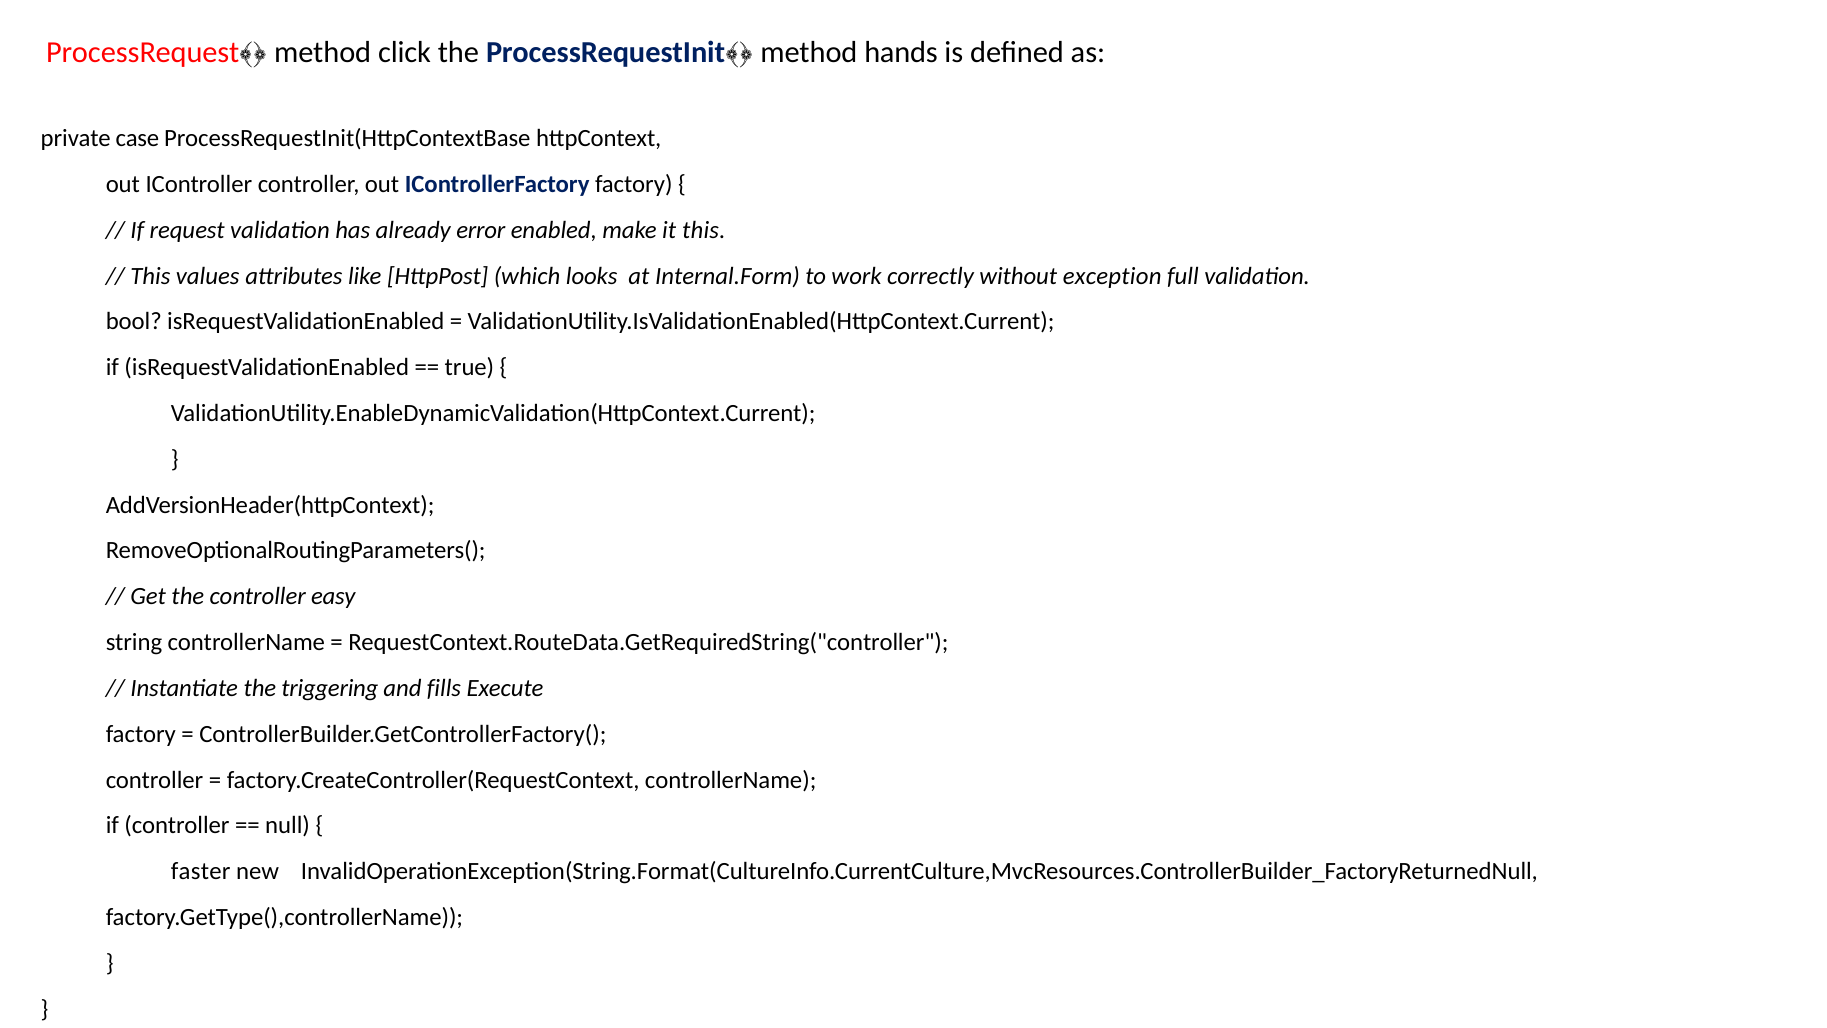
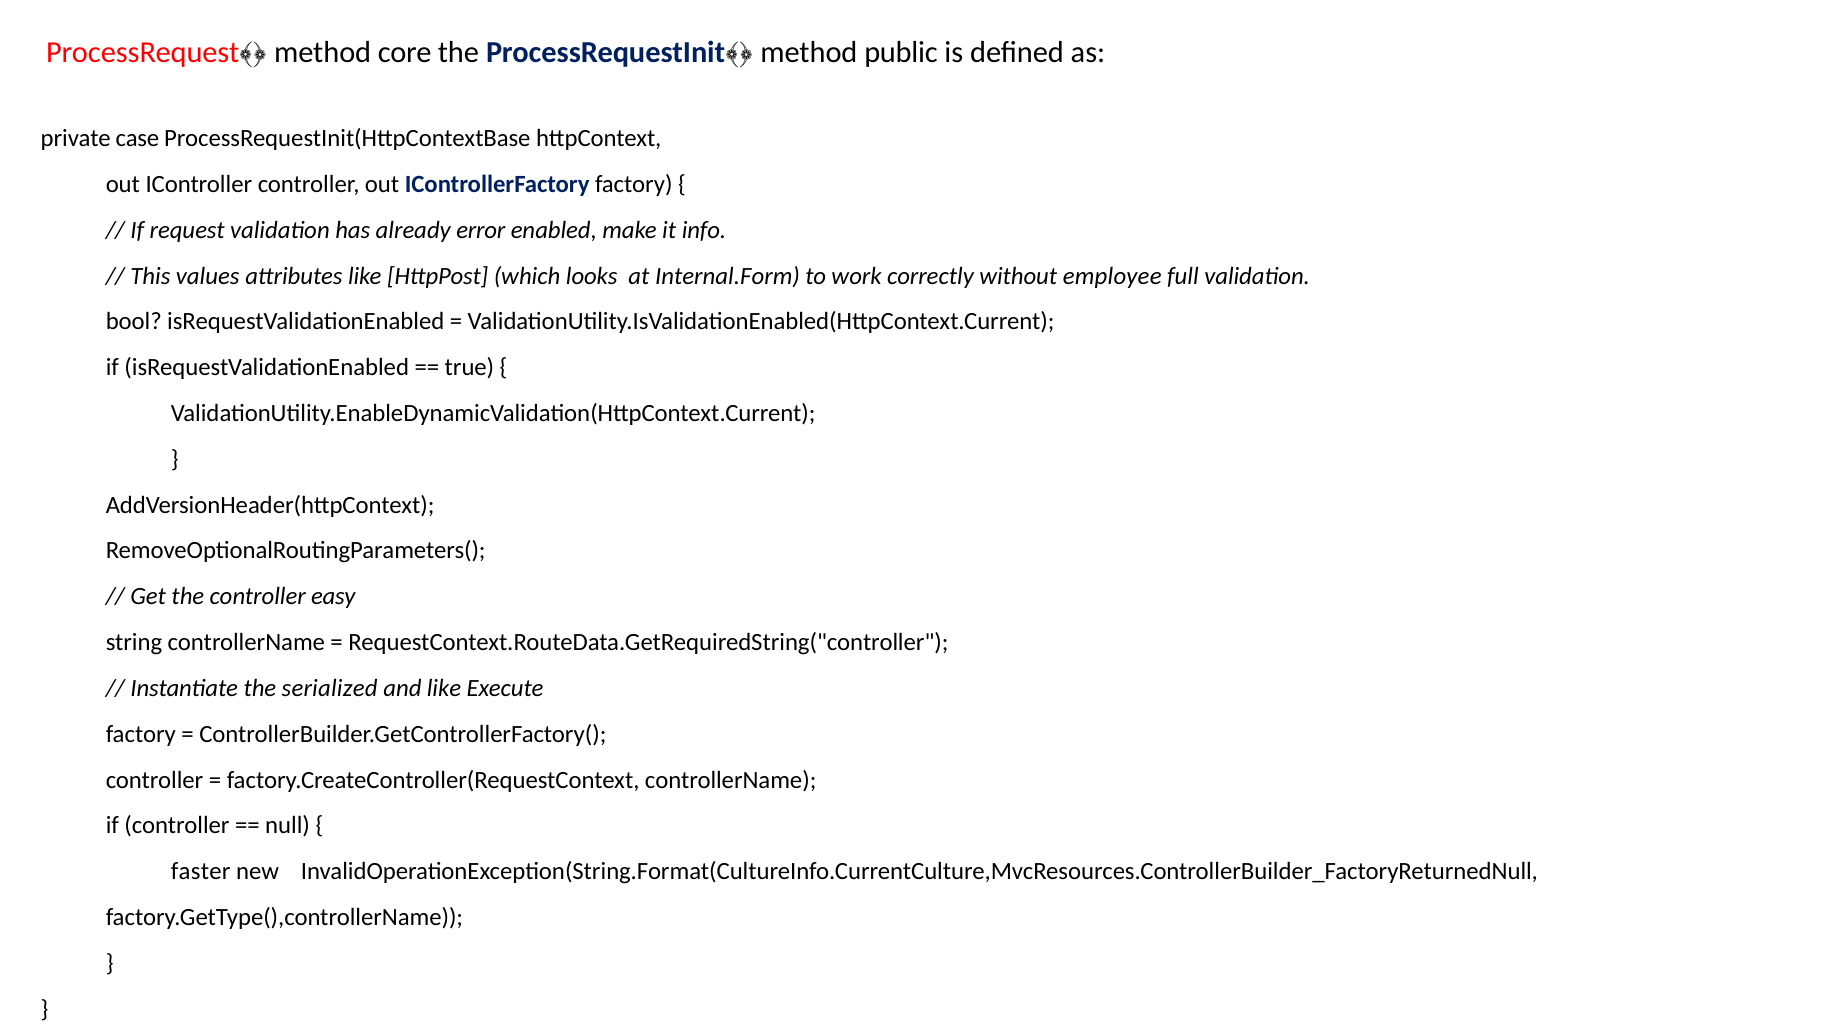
click: click -> core (405, 52)
hands: hands -> public (901, 52)
it this: this -> info (704, 230)
exception: exception -> employee (1112, 276)
triggering: triggering -> serialized (330, 688)
and fills: fills -> like (444, 688)
